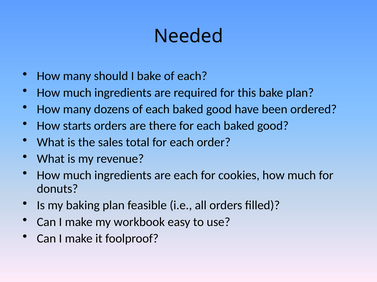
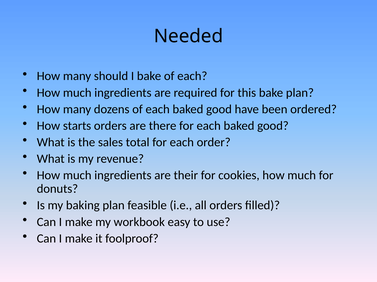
are each: each -> their (186, 176)
